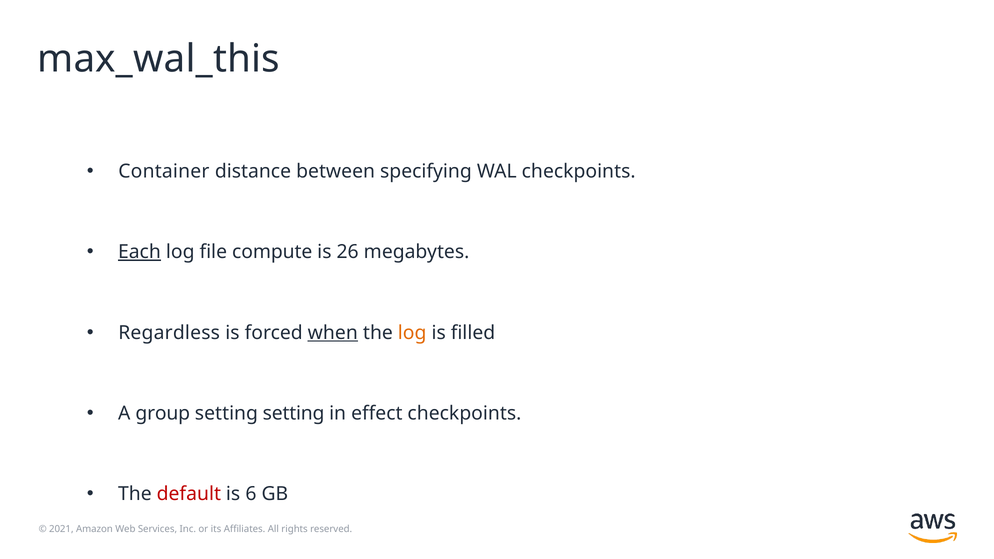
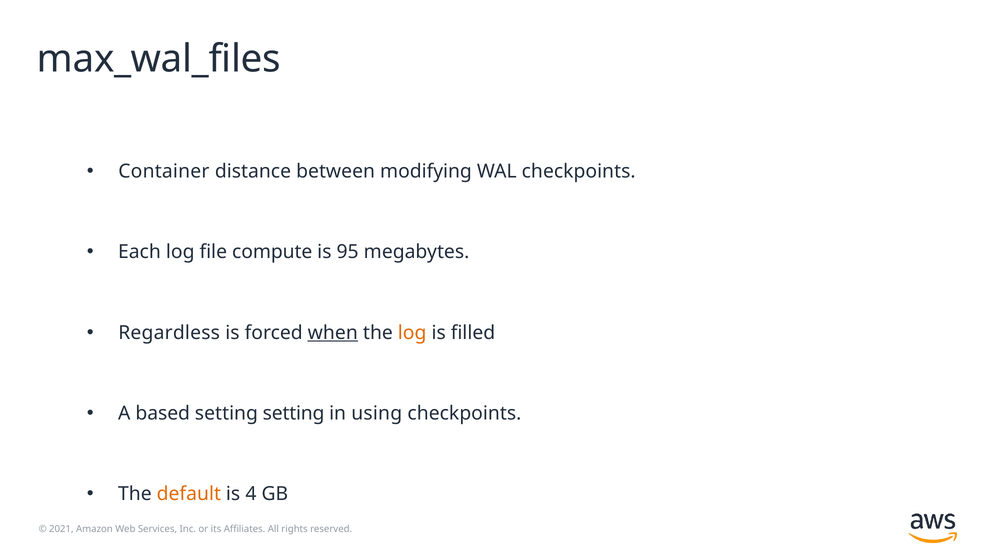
max_wal_this: max_wal_this -> max_wal_files (159, 59)
specifying: specifying -> modifying (426, 171)
Each underline: present -> none (139, 252)
26: 26 -> 95 (348, 252)
group: group -> based (163, 413)
effect: effect -> using (377, 413)
default colour: red -> orange (189, 494)
6: 6 -> 4 (251, 494)
